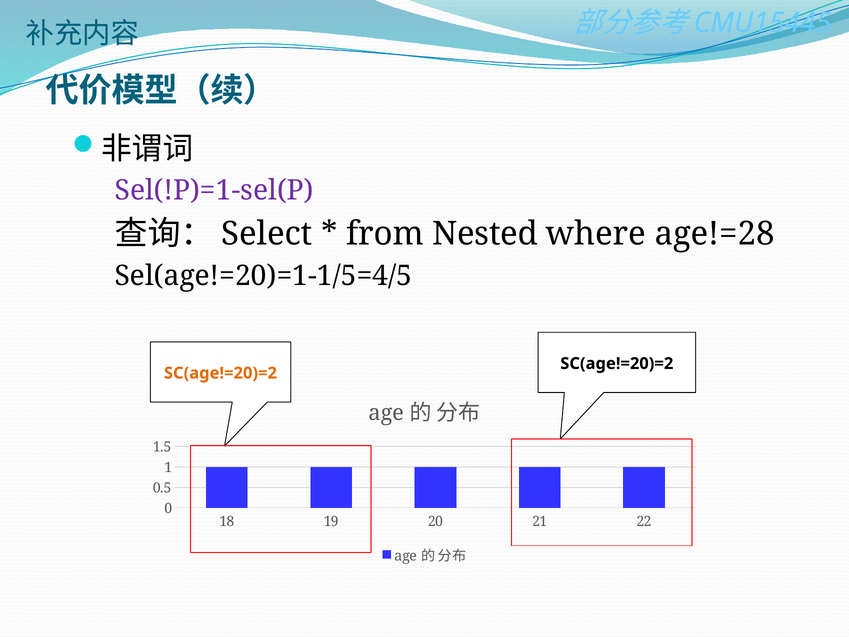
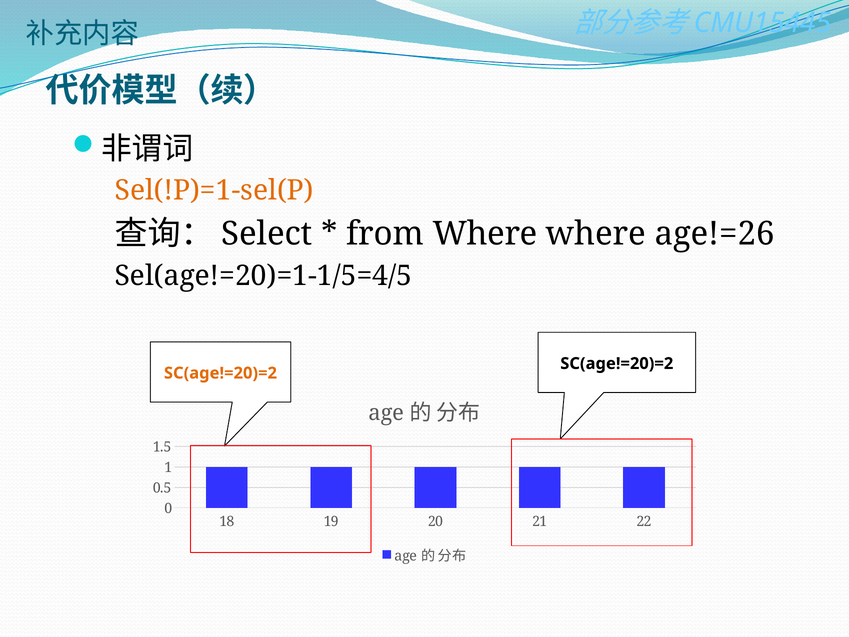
Sel(!P)=1-sel(P colour: purple -> orange (214, 190)
from Nested: Nested -> Where (485, 234)
age!=28: age!=28 -> age!=26 (715, 234)
